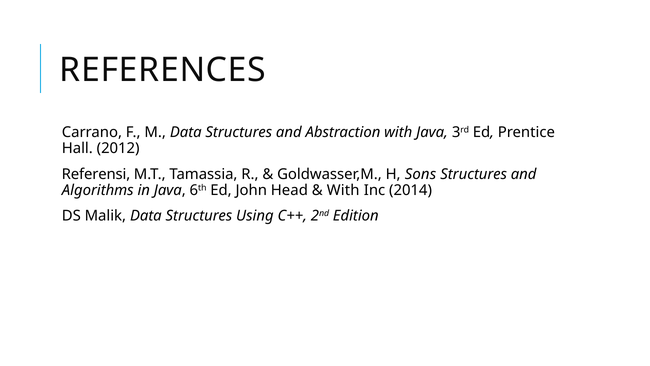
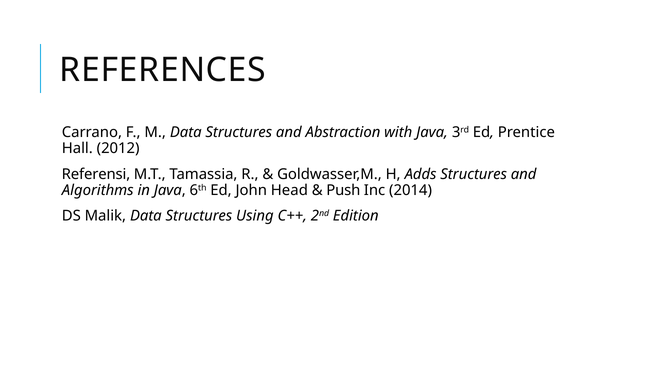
Sons: Sons -> Adds (421, 174)
With: With -> Push (343, 190)
